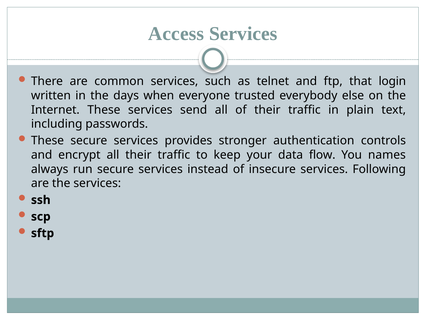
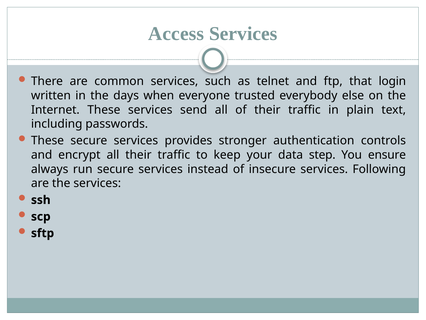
flow: flow -> step (322, 155)
names: names -> ensure (387, 155)
